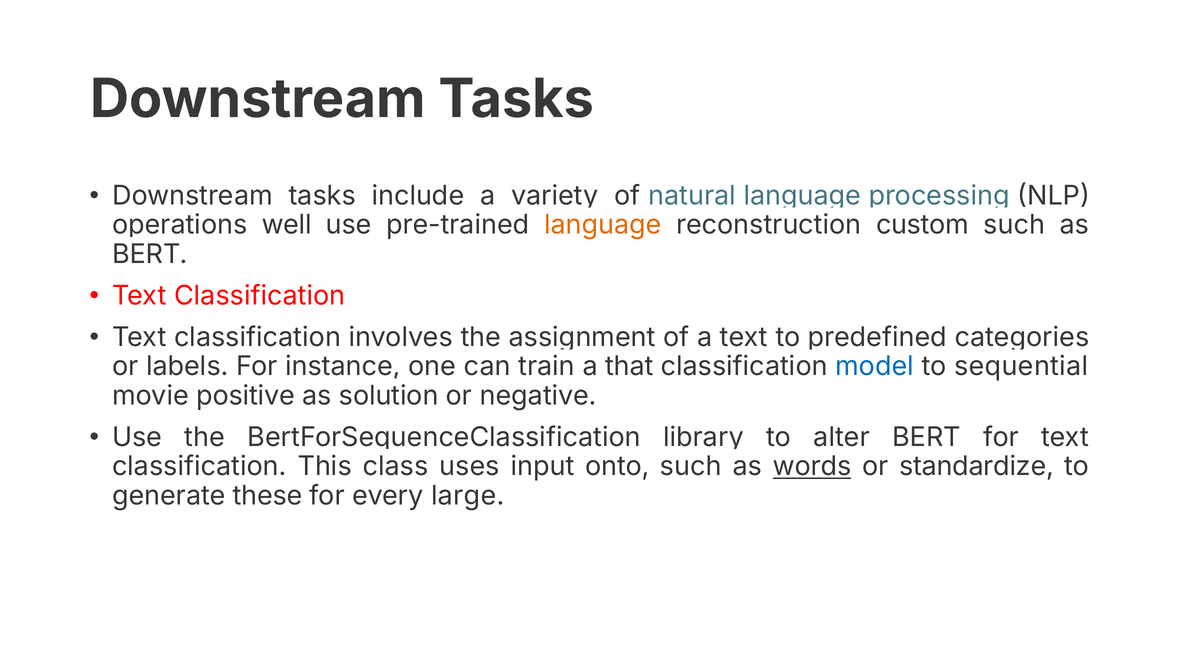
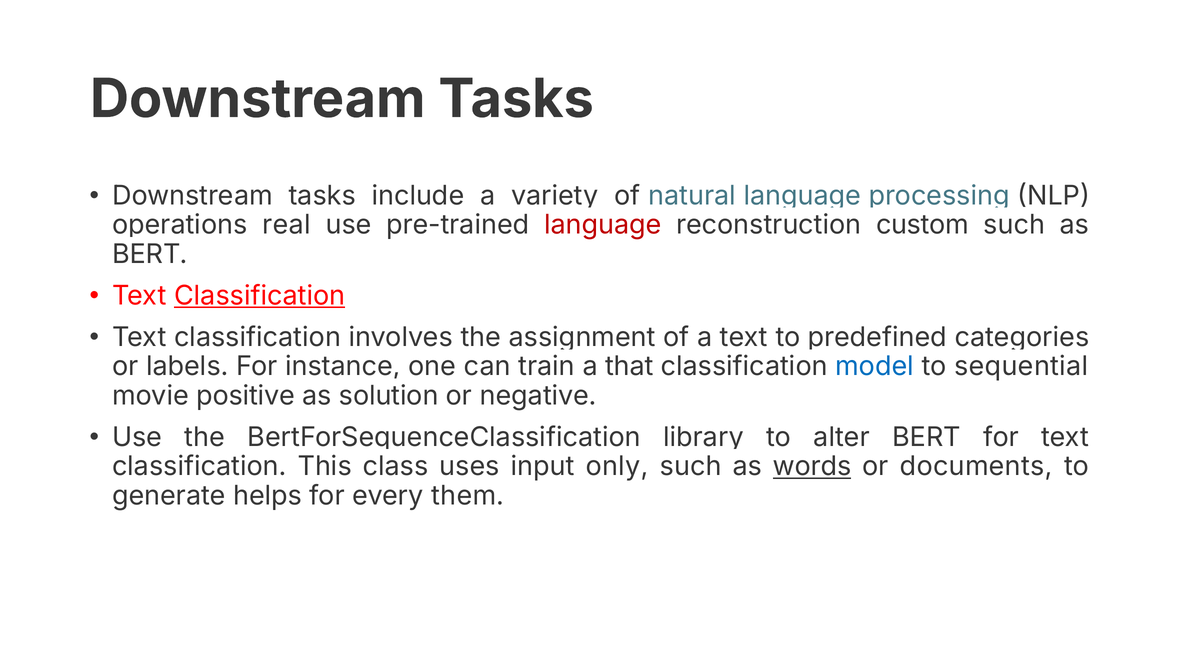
well: well -> real (286, 225)
language colour: orange -> red (603, 225)
Classification underline: none -> present (260, 296)
onto: onto -> only (617, 466)
standardize: standardize -> documents (976, 466)
these: these -> helps (267, 495)
large: large -> them (468, 495)
